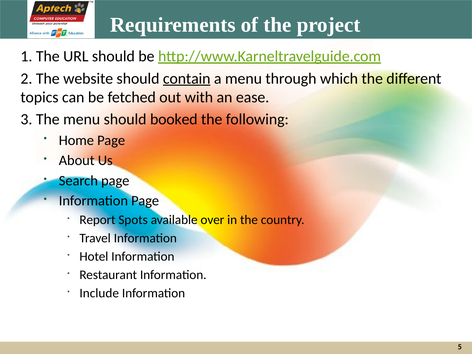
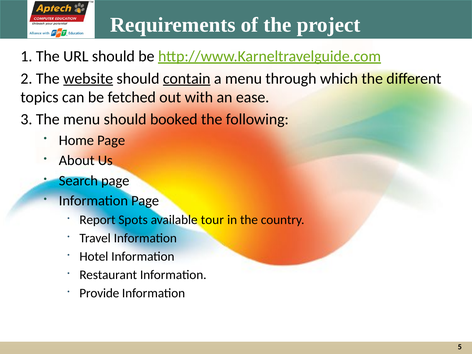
website underline: none -> present (88, 79)
over: over -> tour (212, 220)
Include: Include -> Provide (99, 293)
